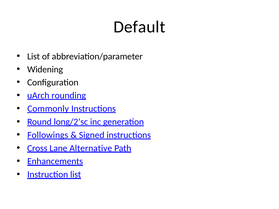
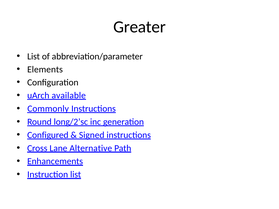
Default: Default -> Greater (140, 27)
Widening: Widening -> Elements (45, 69)
rounding: rounding -> available (69, 96)
Followings: Followings -> Configured (48, 135)
